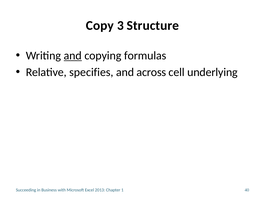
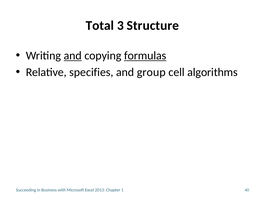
Copy: Copy -> Total (100, 25)
formulas underline: none -> present (145, 56)
across: across -> group (151, 72)
underlying: underlying -> algorithms (213, 72)
